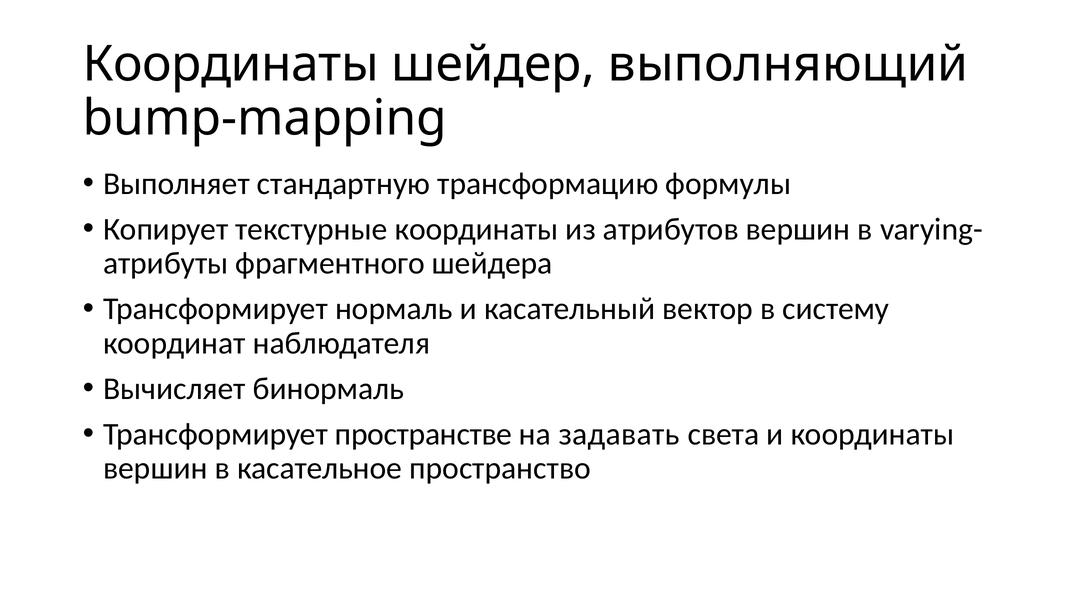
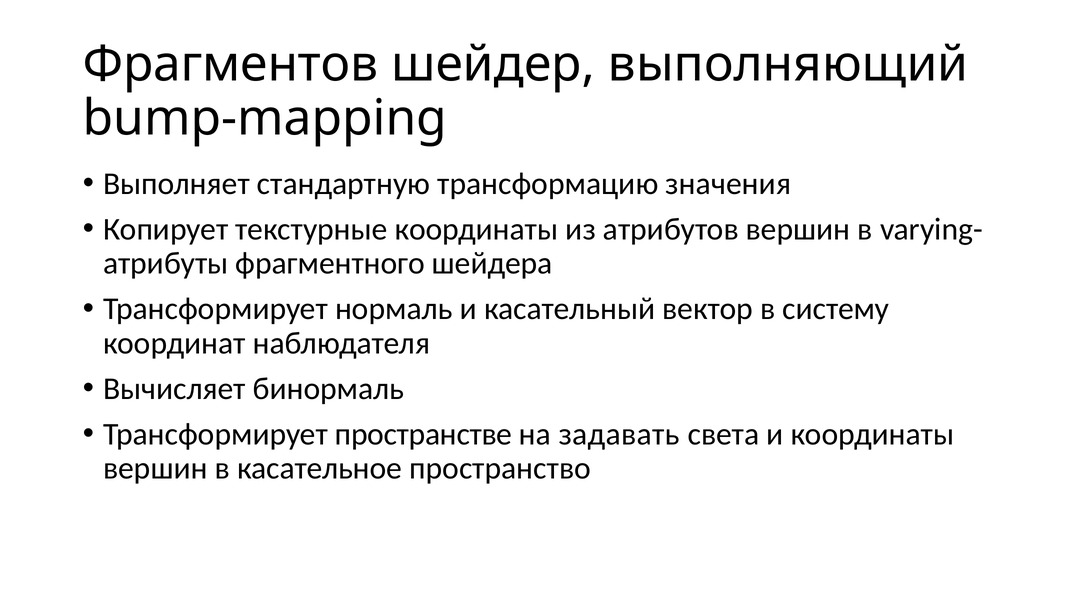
Координаты: Координаты -> Фрагментов (231, 64)
формулы: формулы -> значения (728, 184)
